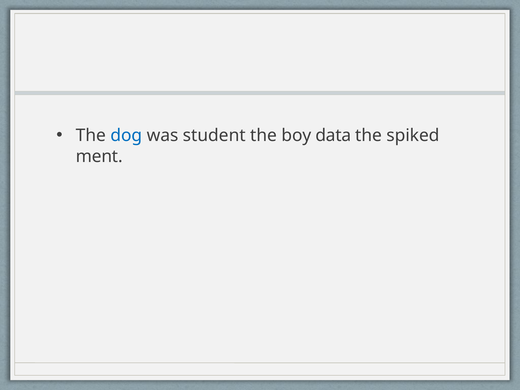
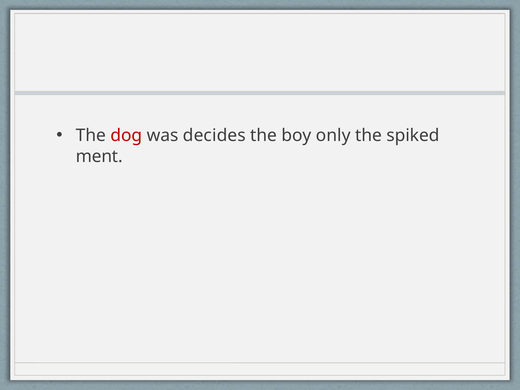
dog colour: blue -> red (126, 136)
student: student -> decides (214, 136)
data: data -> only (333, 136)
